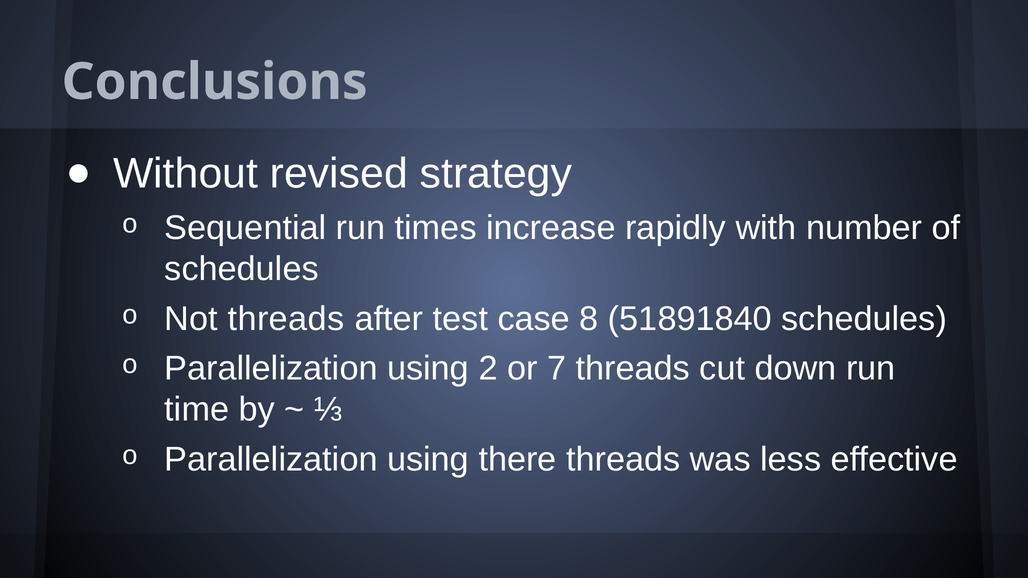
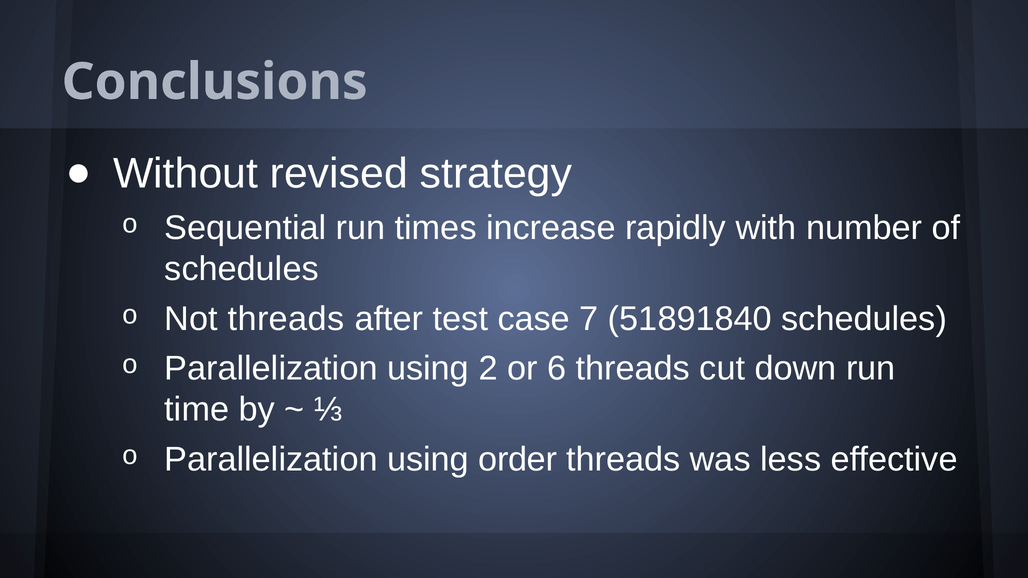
8: 8 -> 7 (589, 319)
7: 7 -> 6 (557, 369)
there: there -> order (518, 460)
